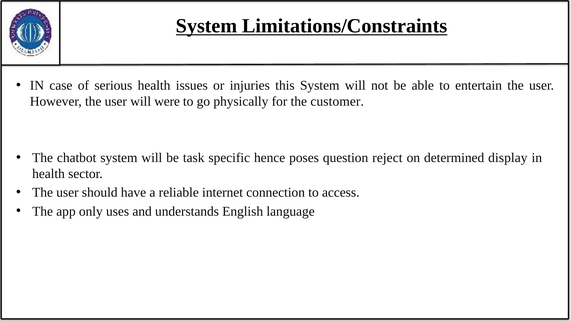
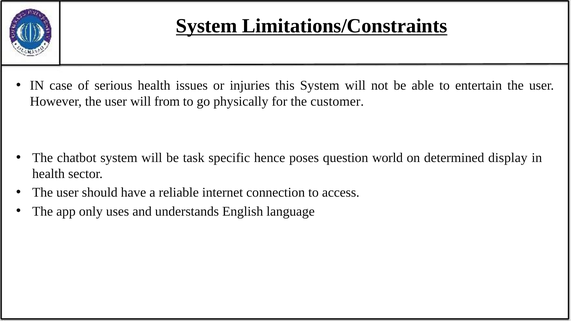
were: were -> from (167, 102)
reject: reject -> world (388, 158)
